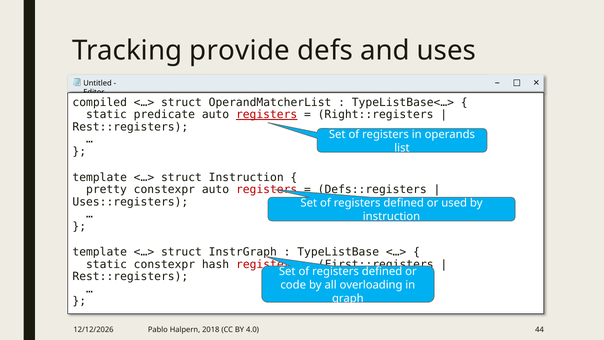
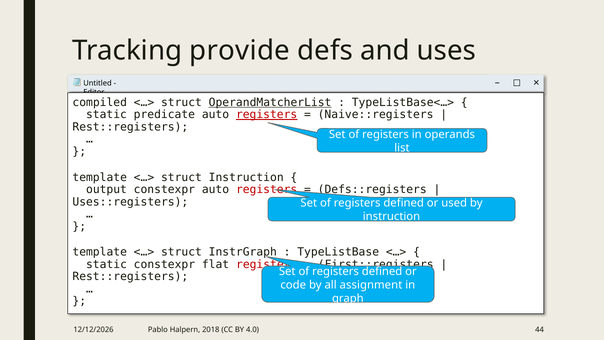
OperandMatcherList underline: none -> present (270, 102)
Right::registers: Right::registers -> Naive::registers (376, 115)
pretty: pretty -> output (106, 189)
hash: hash -> flat (216, 264)
overloading: overloading -> assignment (371, 285)
